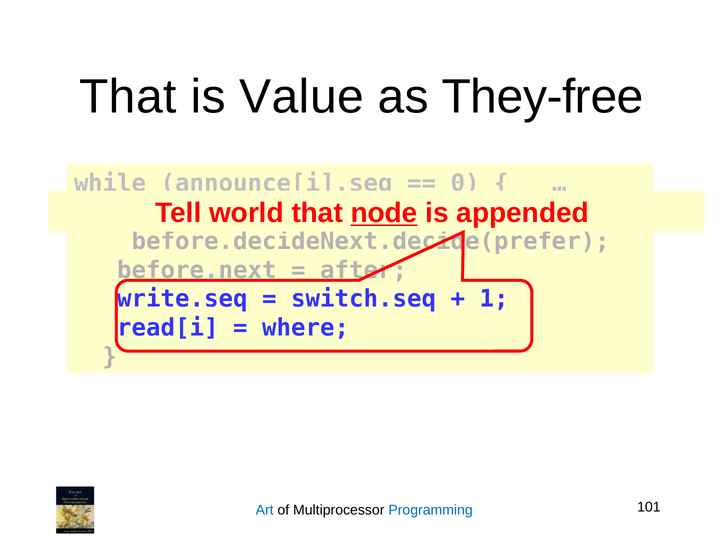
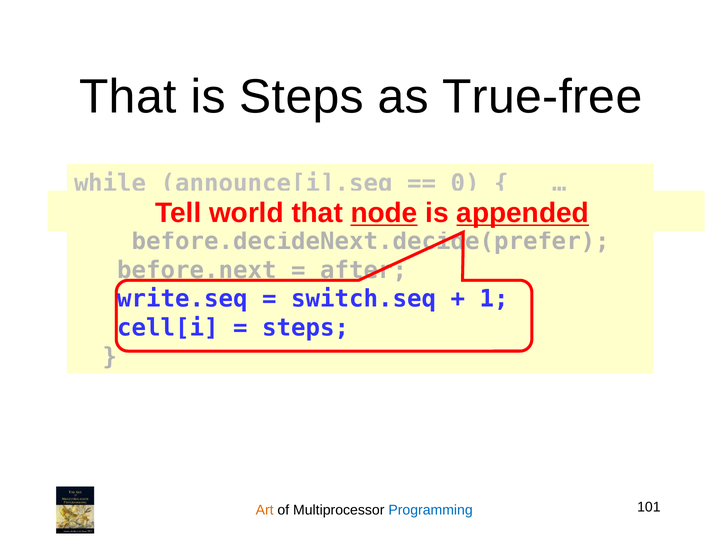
is Value: Value -> Steps (302, 97)
They-free: They-free -> True-free (542, 97)
appended underline: none -> present (523, 213)
read[i: read[i -> cell[i (168, 328)
where: where -> steps (306, 328)
Art colour: blue -> orange (265, 510)
